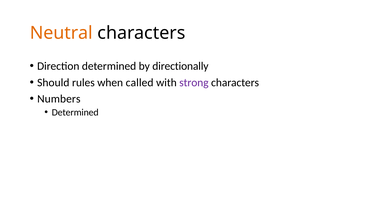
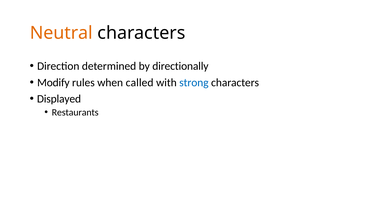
Should: Should -> Modify (53, 83)
strong colour: purple -> blue (194, 83)
Numbers: Numbers -> Displayed (59, 99)
Determined: Determined -> Restaurants (75, 112)
